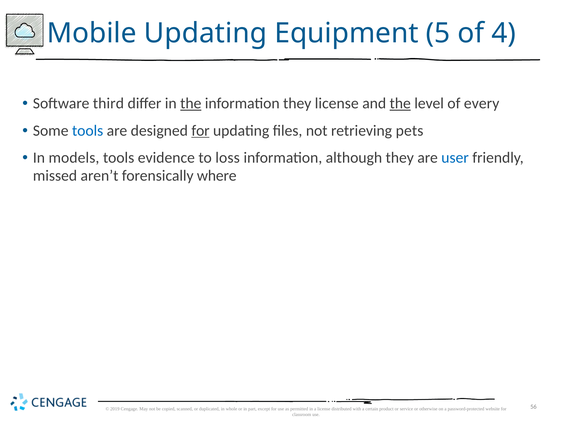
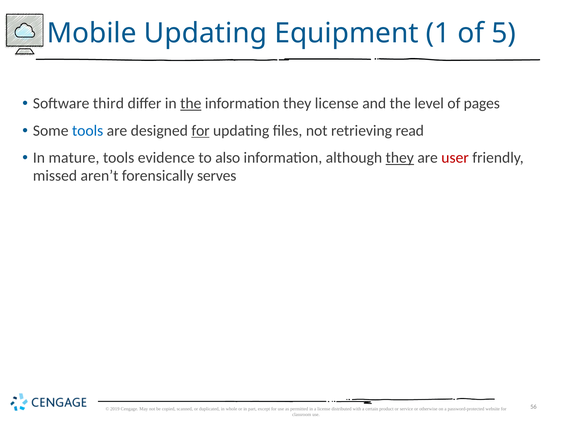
5: 5 -> 1 (438, 33)
4: 4 -> 5 (504, 33)
the underline: present -> none (400, 103)
every: every -> pages (482, 103)
pets: pets -> read (410, 131)
models: models -> mature (74, 158)
loss: loss -> also (228, 158)
they underline: none -> present (400, 158)
user colour: blue -> red (455, 158)
where: where -> serves (217, 175)
